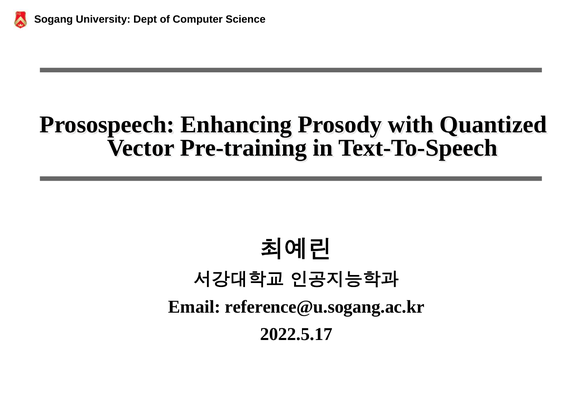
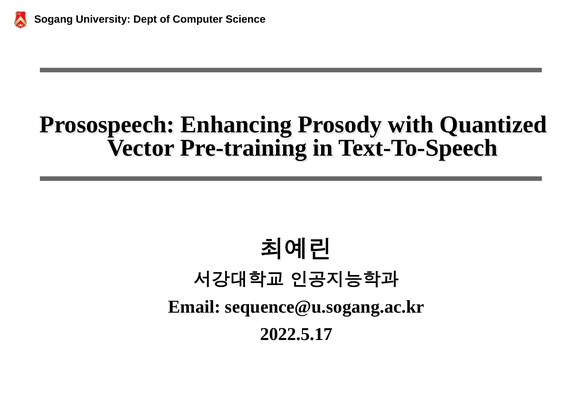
reference@u.sogang.ac.kr: reference@u.sogang.ac.kr -> sequence@u.sogang.ac.kr (325, 307)
